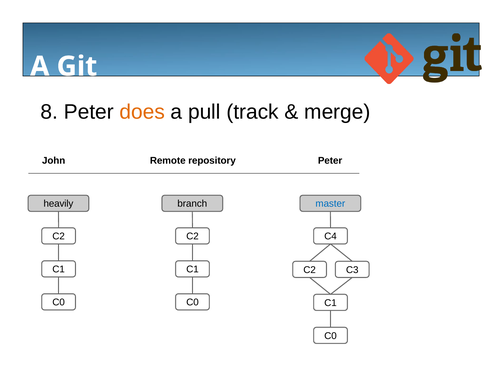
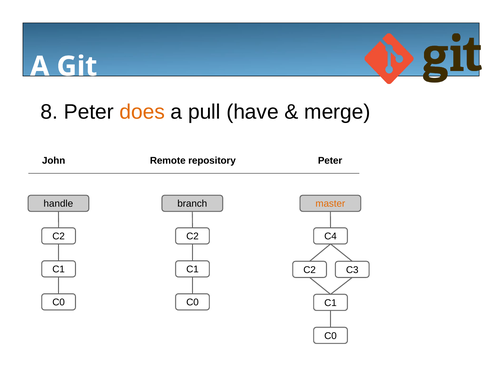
track: track -> have (253, 112)
heavily: heavily -> handle (58, 204)
master colour: blue -> orange (330, 204)
